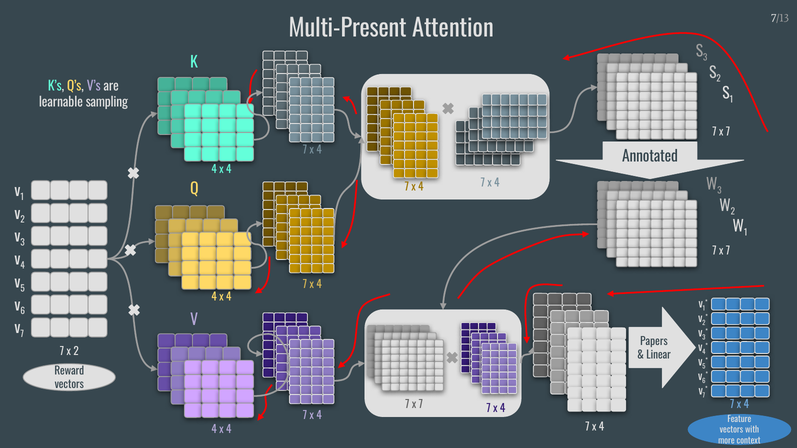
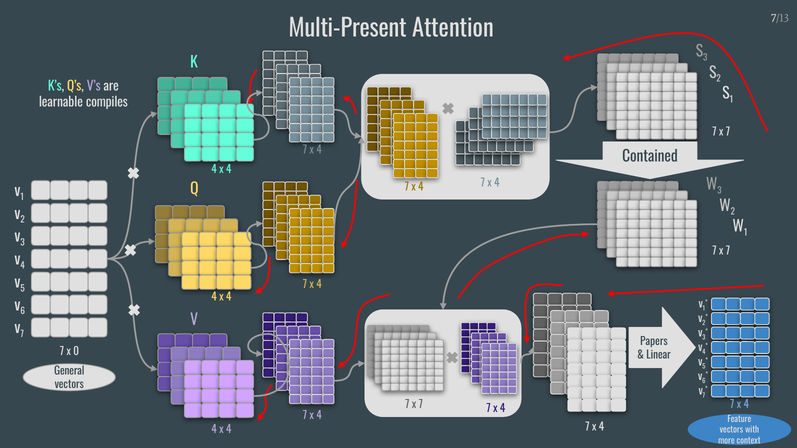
sampling: sampling -> compiles (107, 103)
Annotated: Annotated -> Contained (650, 157)
x 2: 2 -> 0 (76, 352)
Reward: Reward -> General (69, 372)
